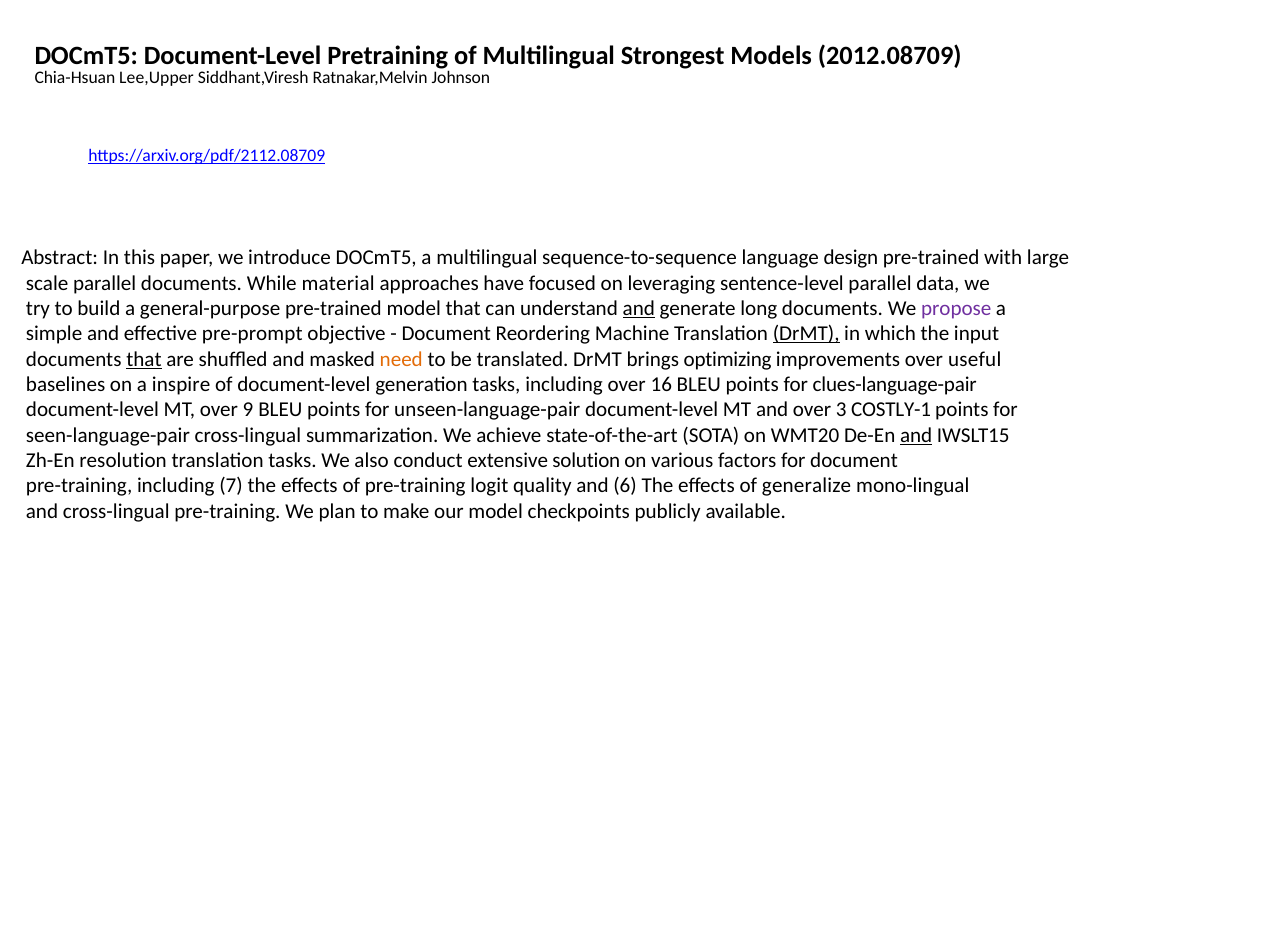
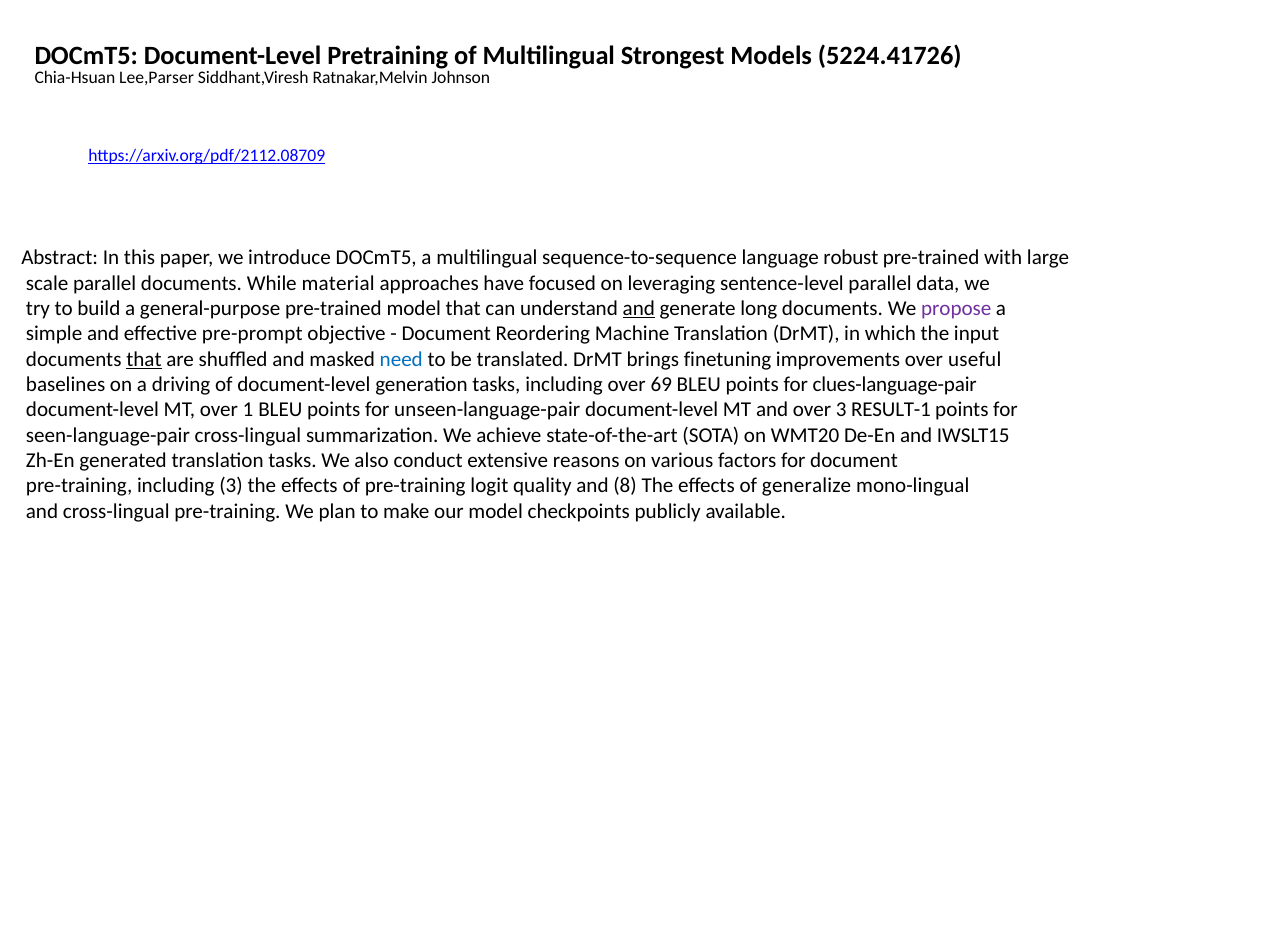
2012.08709: 2012.08709 -> 5224.41726 (890, 56)
Lee,Upper: Lee,Upper -> Lee,Parser (157, 77)
design: design -> robust (851, 258)
DrMT underline: present -> none (806, 334)
need colour: orange -> blue (401, 359)
optimizing: optimizing -> finetuning (728, 359)
inspire: inspire -> driving (181, 385)
16: 16 -> 69 (661, 385)
9: 9 -> 1 (248, 410)
COSTLY-1: COSTLY-1 -> RESULT-1 (891, 410)
and underline: present -> none (916, 435)
resolution: resolution -> generated (123, 461)
solution: solution -> reasons (586, 461)
including 7: 7 -> 3 (231, 486)
6: 6 -> 8 (625, 486)
